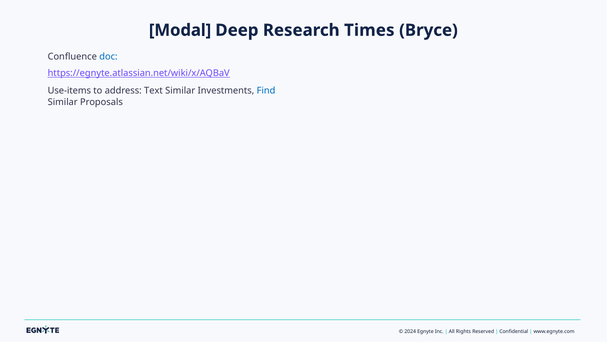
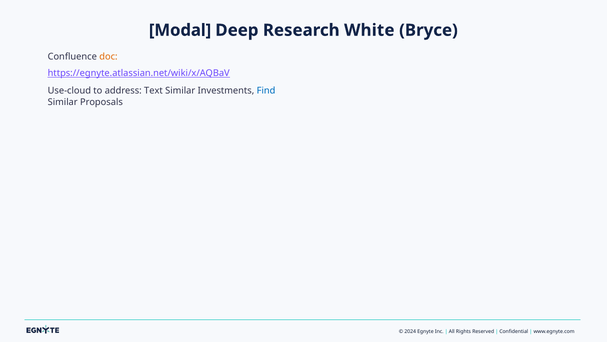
Times: Times -> White (369, 30)
doc colour: blue -> orange (108, 57)
Use-items: Use-items -> Use-cloud (69, 91)
